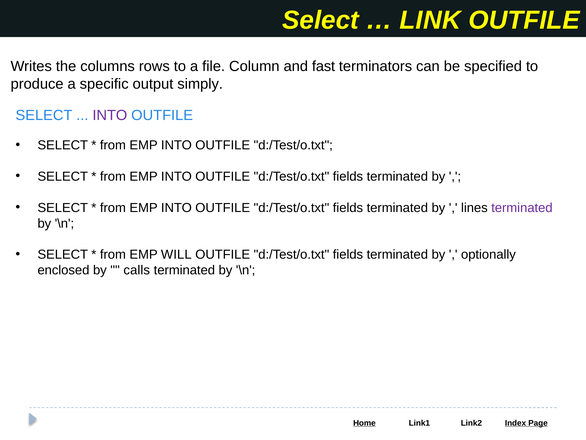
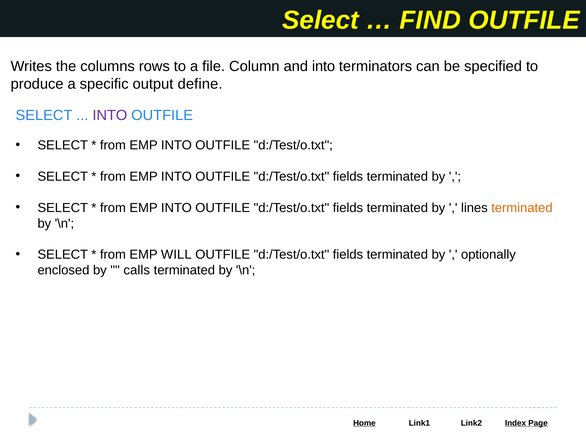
LINK: LINK -> FIND (430, 20)
and fast: fast -> into (324, 66)
simply: simply -> define (200, 84)
terminated colour: purple -> orange (522, 207)
